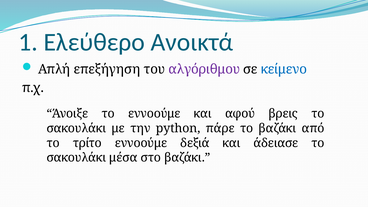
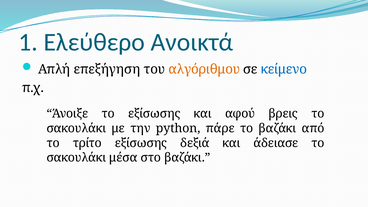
αλγόριθμου colour: purple -> orange (204, 69)
το εννοούμε: εννοούμε -> εξίσωσης (154, 114)
τρίτο εννοούμε: εννοούμε -> εξίσωσης (141, 143)
